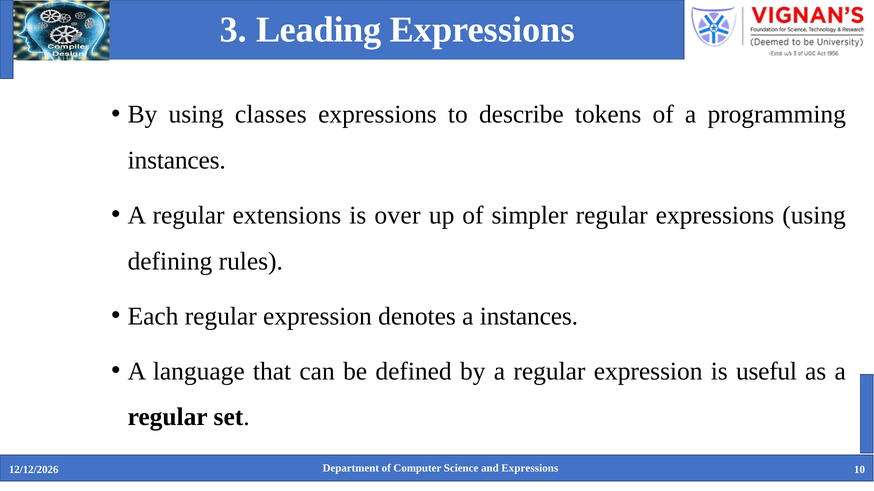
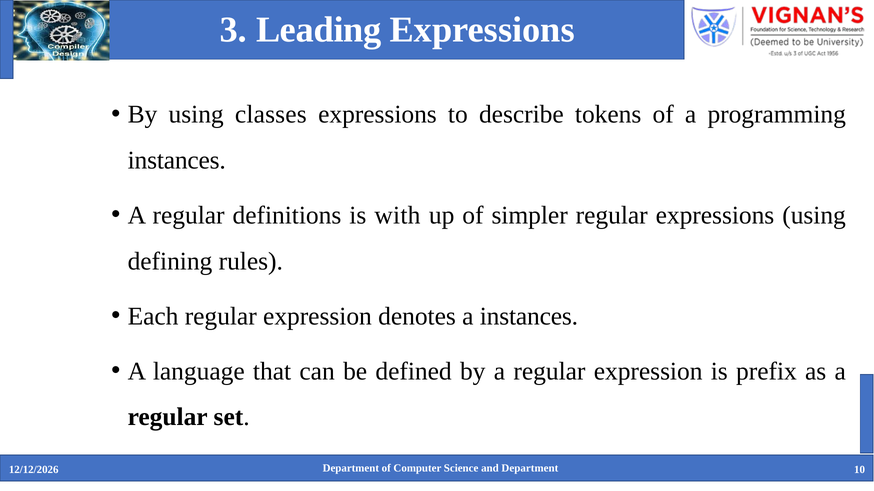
extensions: extensions -> definitions (287, 216)
over: over -> with (397, 216)
useful: useful -> prefix (766, 372)
and Expressions: Expressions -> Department (530, 469)
